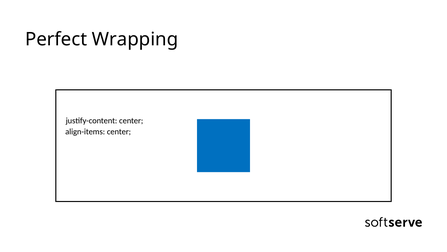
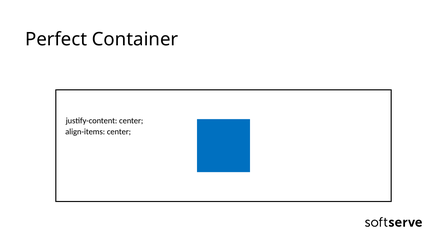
Wrapping: Wrapping -> Container (135, 39)
